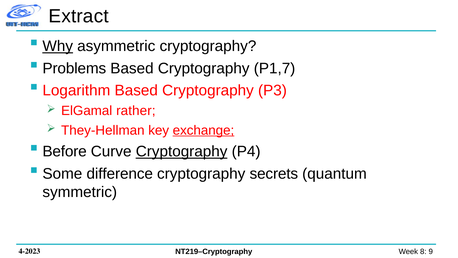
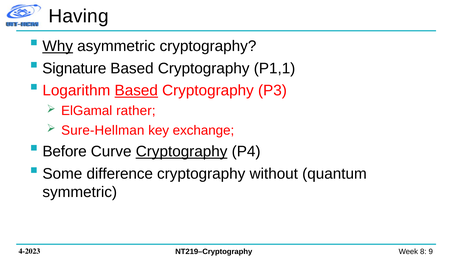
Extract: Extract -> Having (79, 16)
Problems: Problems -> Signature (74, 68)
P1,7: P1,7 -> P1,1 (275, 68)
Based underline: none -> present (136, 90)
They-Hellman: They-Hellman -> Sure-Hellman (103, 130)
exchange underline: present -> none (203, 130)
secrets: secrets -> without (274, 173)
